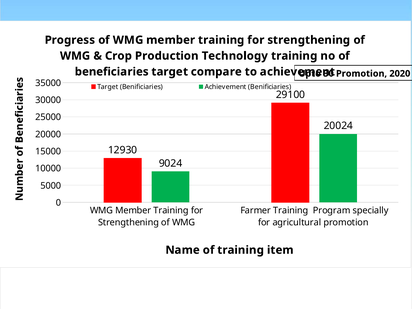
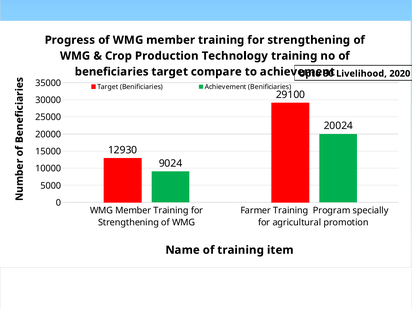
Promotion: Promotion -> Livelihood (361, 74)
